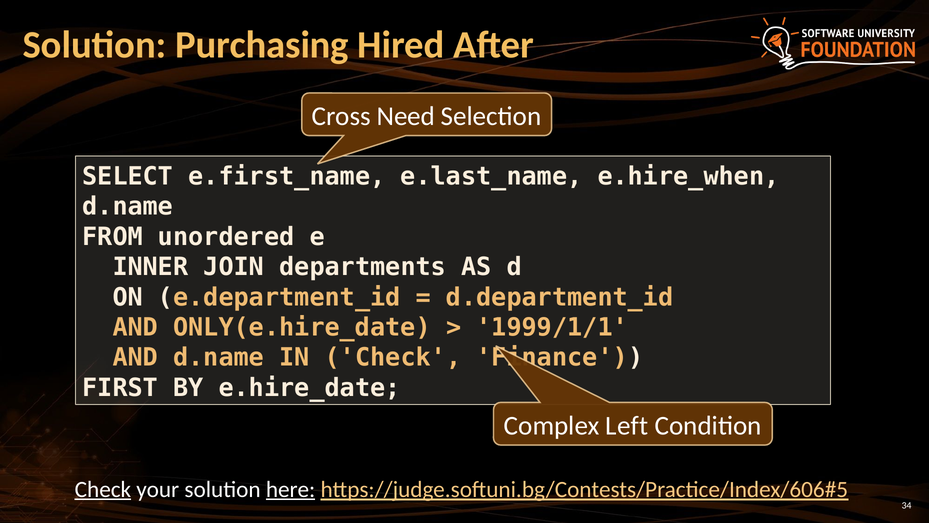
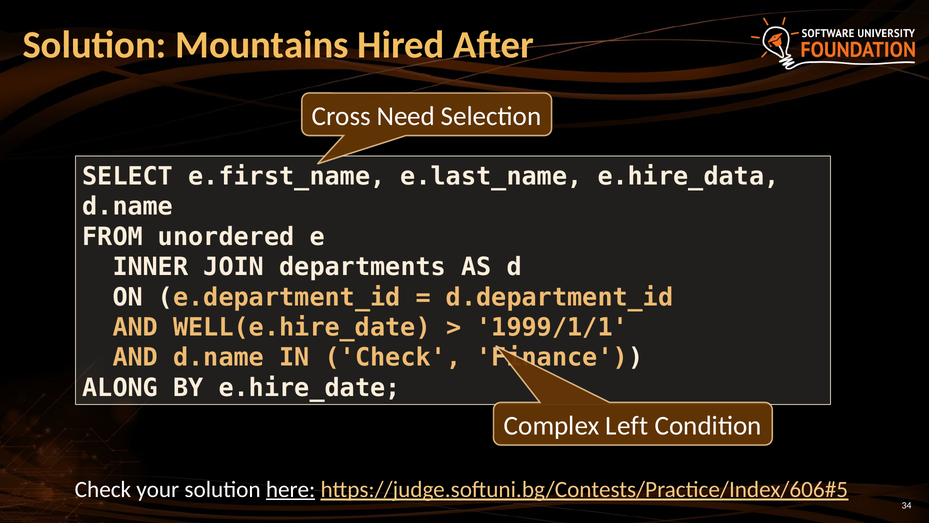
Purchasing: Purchasing -> Mountains (262, 45)
e.hire_when: e.hire_when -> e.hire_data (688, 176)
ONLY(e.hire_date: ONLY(e.hire_date -> WELL(e.hire_date (302, 327)
FIRST: FIRST -> ALONG (120, 388)
Check underline: present -> none (103, 489)
